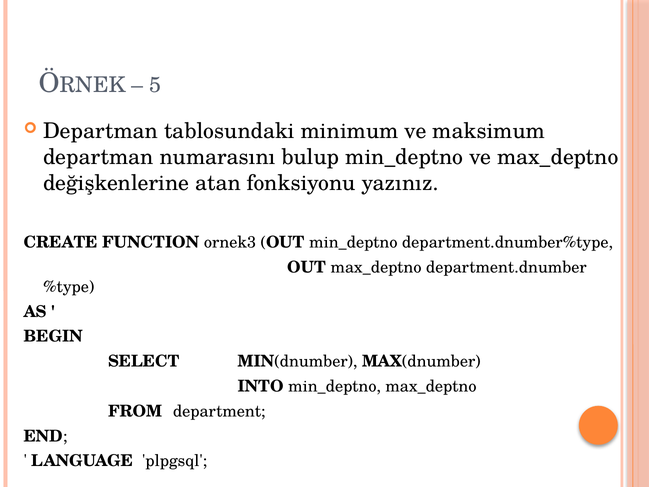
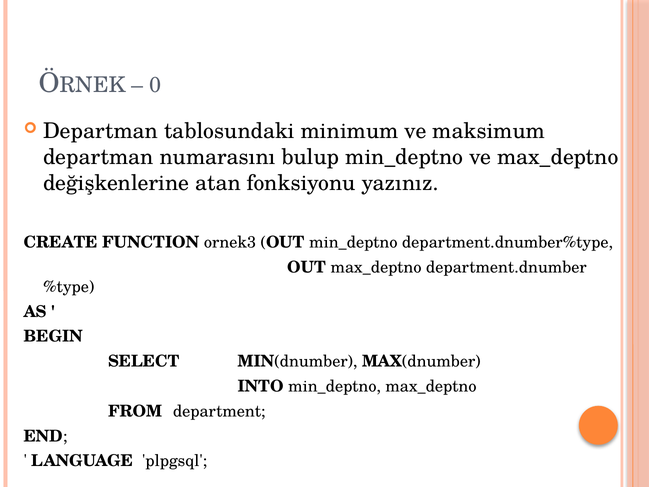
5: 5 -> 0 (155, 85)
